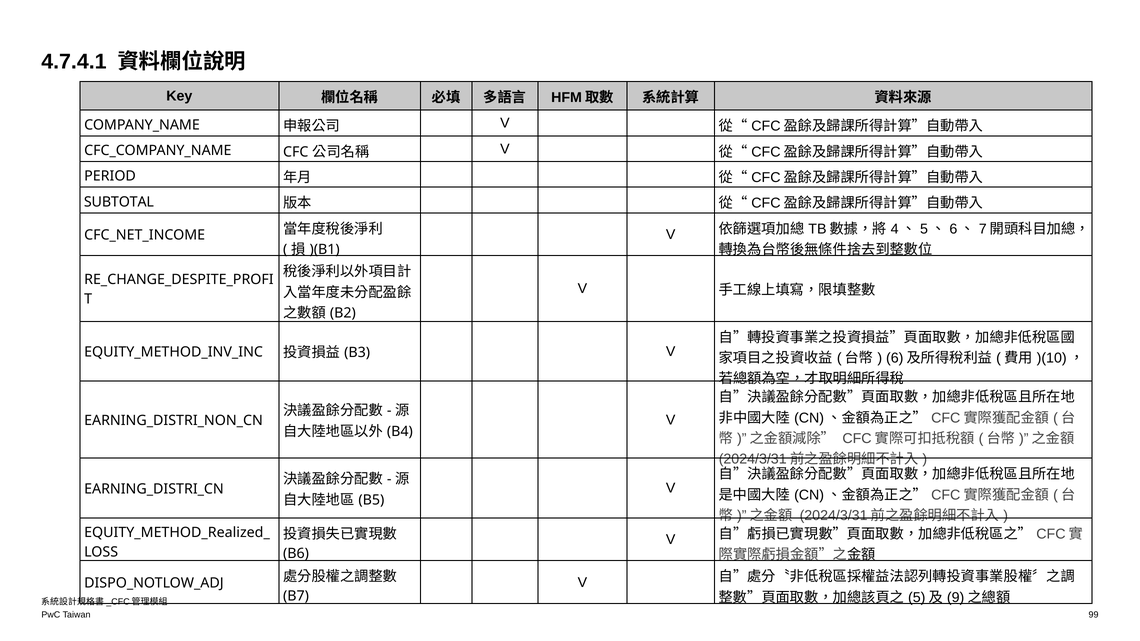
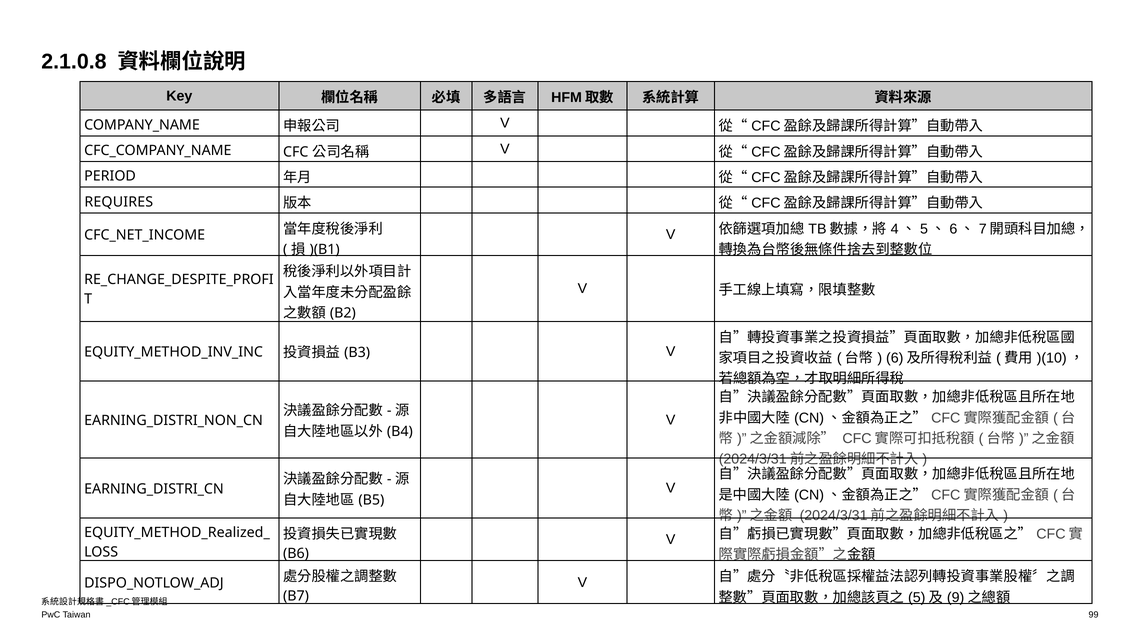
4.7.4.1: 4.7.4.1 -> 2.1.0.8 (74, 61)
SUBTOTAL: SUBTOTAL -> REQUIRES (119, 202)
